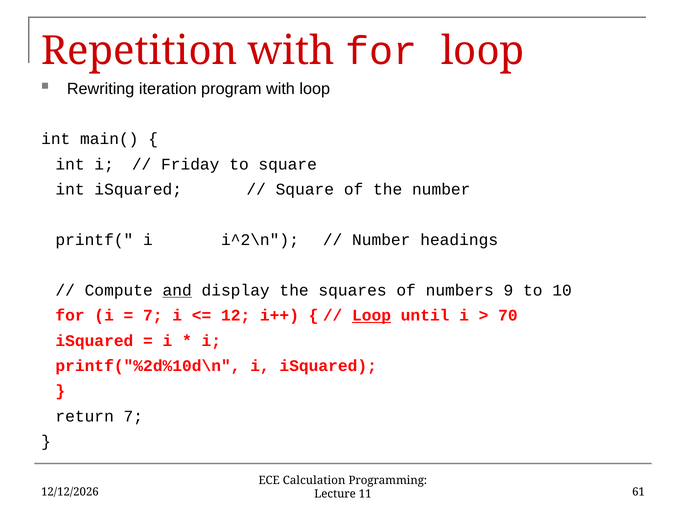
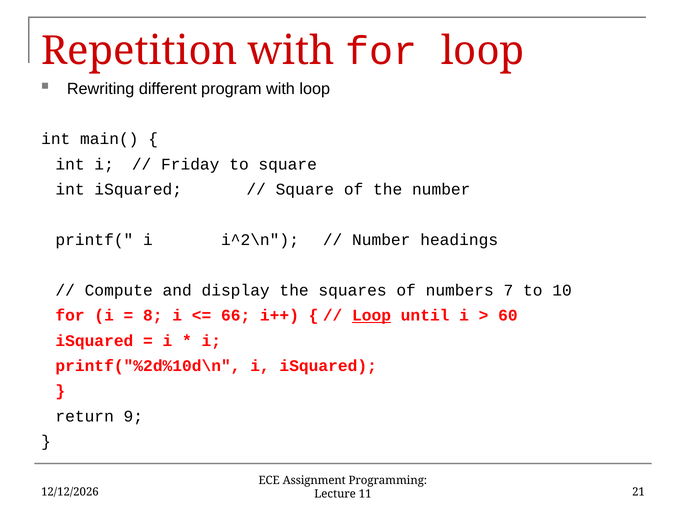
iteration: iteration -> different (168, 89)
and underline: present -> none (177, 290)
9: 9 -> 7 (508, 290)
7: 7 -> 8 (153, 315)
12: 12 -> 66 (236, 315)
70: 70 -> 60 (508, 315)
return 7: 7 -> 9 (133, 416)
Calculation: Calculation -> Assignment (314, 480)
61: 61 -> 21 (639, 491)
